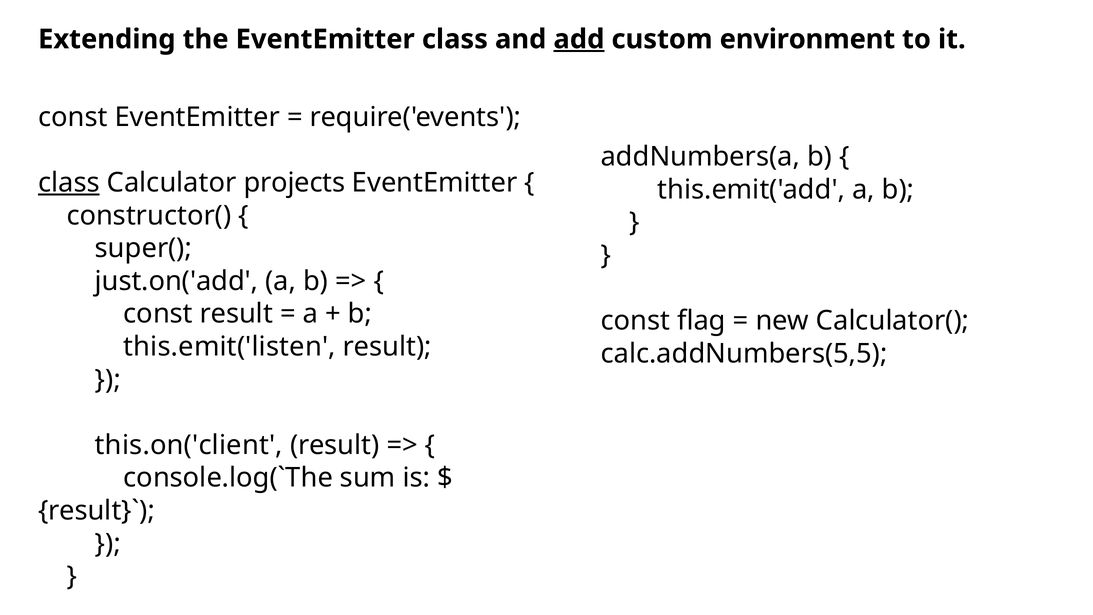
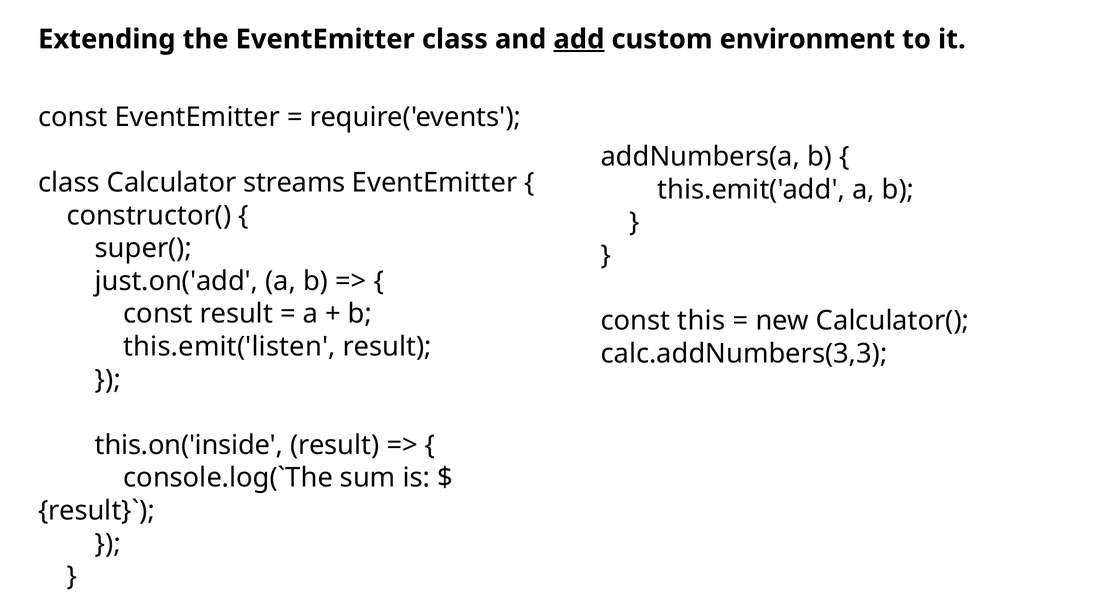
class underline: present -> none (69, 183)
projects: projects -> streams (294, 183)
flag: flag -> this (701, 321)
calc.addNumbers(5,5: calc.addNumbers(5,5 -> calc.addNumbers(3,3 (744, 353)
this.on('client: this.on('client -> this.on('inside (189, 445)
